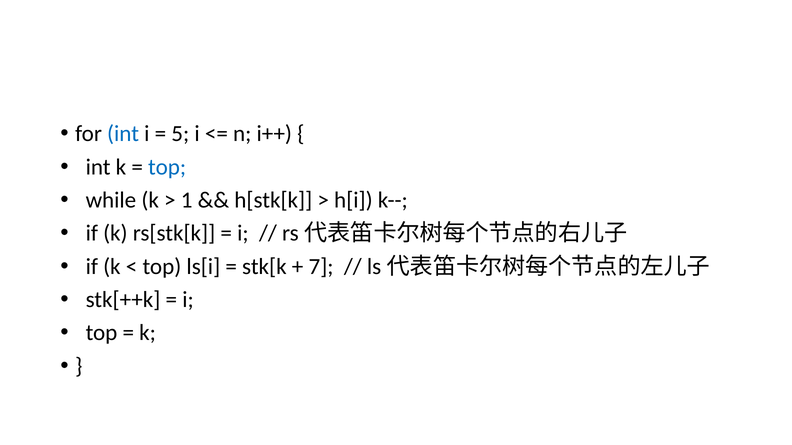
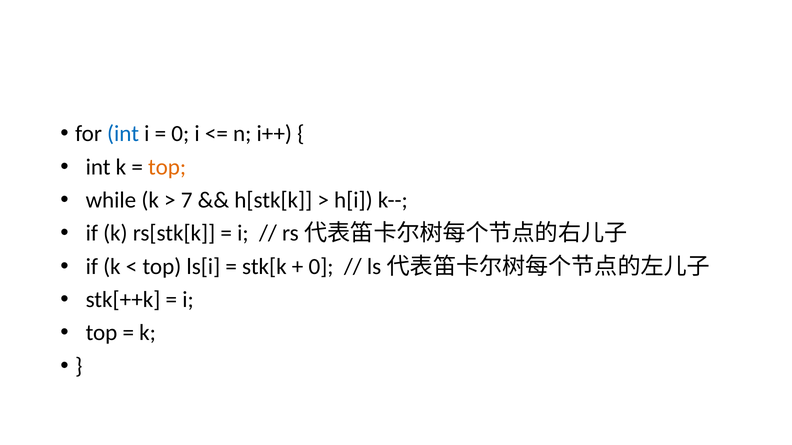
5: 5 -> 0 (180, 134)
top colour: blue -> orange (167, 167)
1: 1 -> 7 (187, 200)
7: 7 -> 0 (321, 267)
